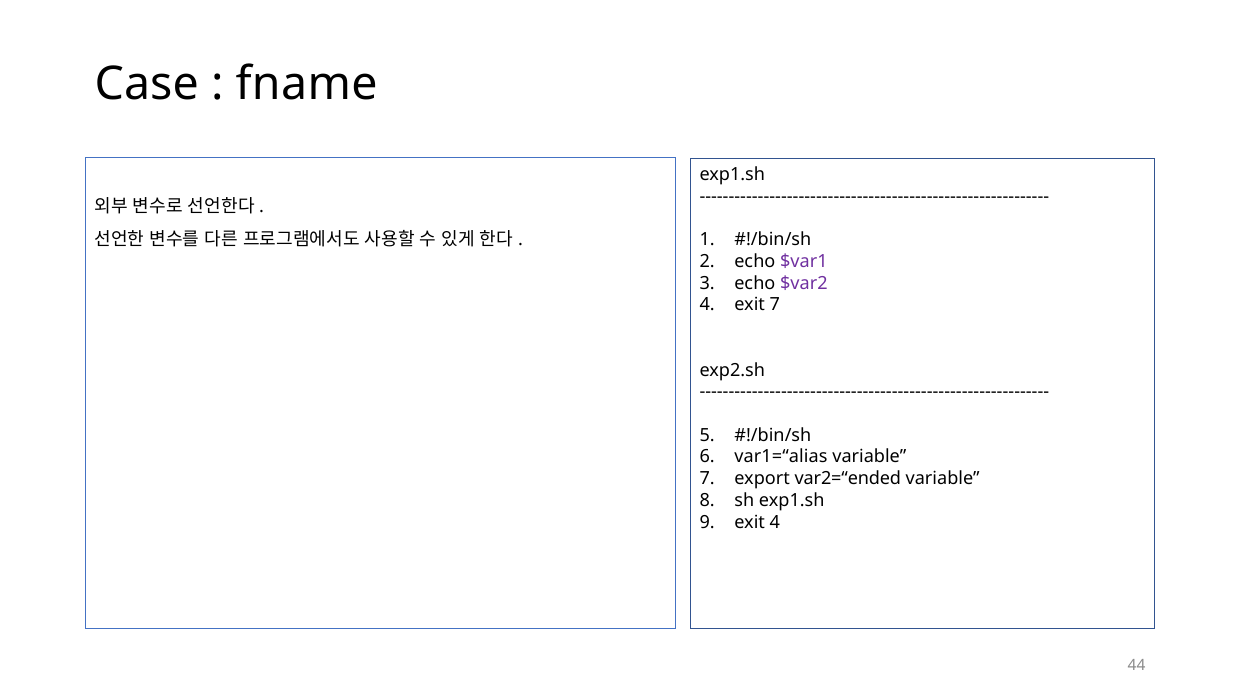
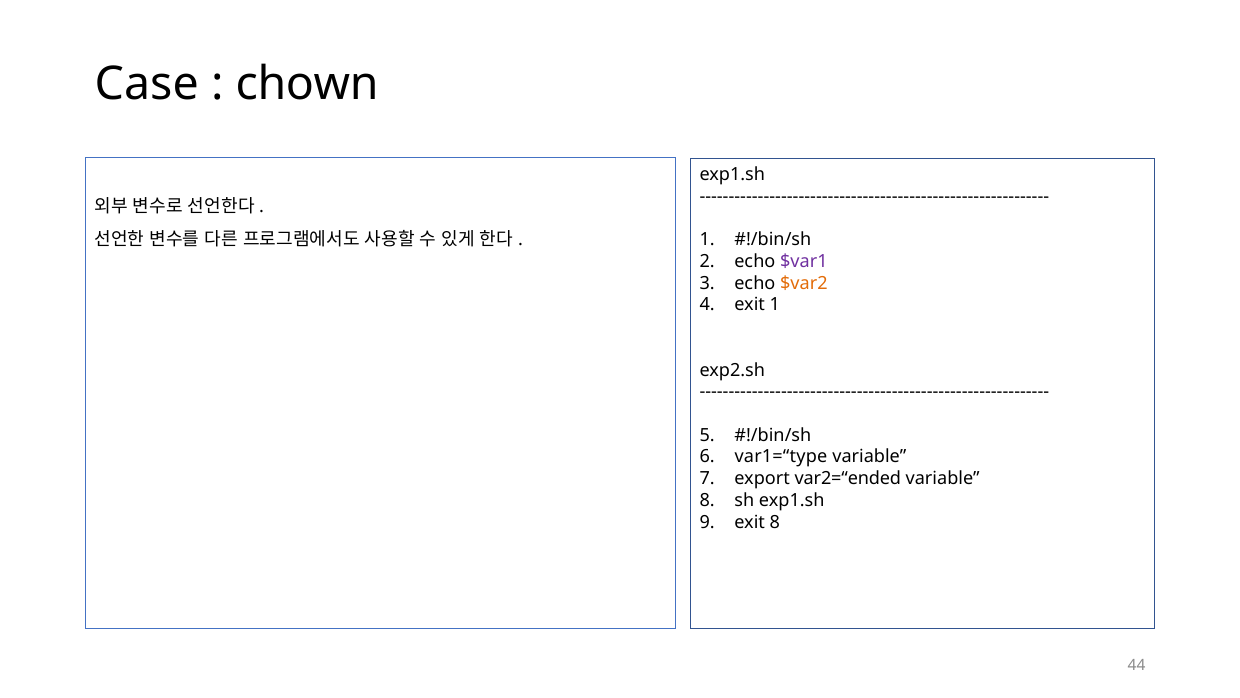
fname: fname -> chown (307, 84)
$var2 colour: purple -> orange (804, 283)
exit 7: 7 -> 1 (775, 305)
var1=“alias: var1=“alias -> var1=“type (781, 457)
exit 4: 4 -> 8 (775, 522)
